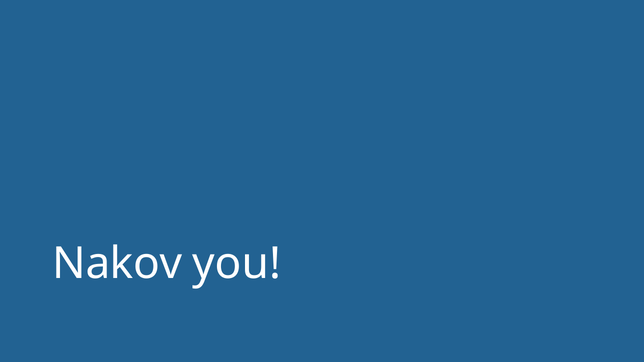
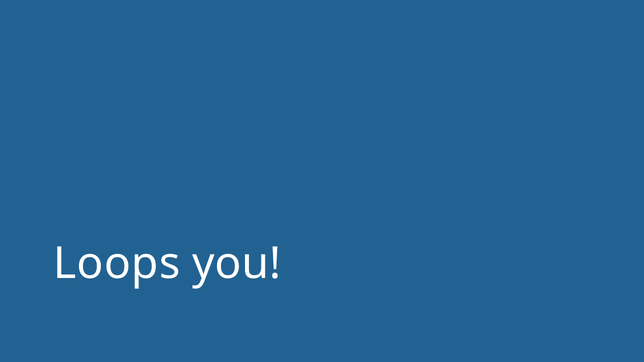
Nakov: Nakov -> Loops (117, 264)
